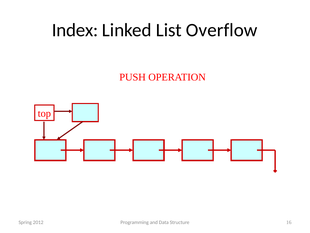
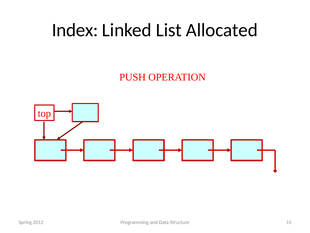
Overflow: Overflow -> Allocated (222, 30)
